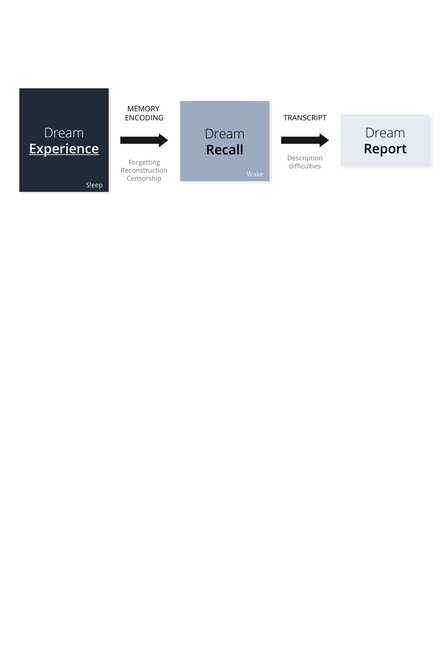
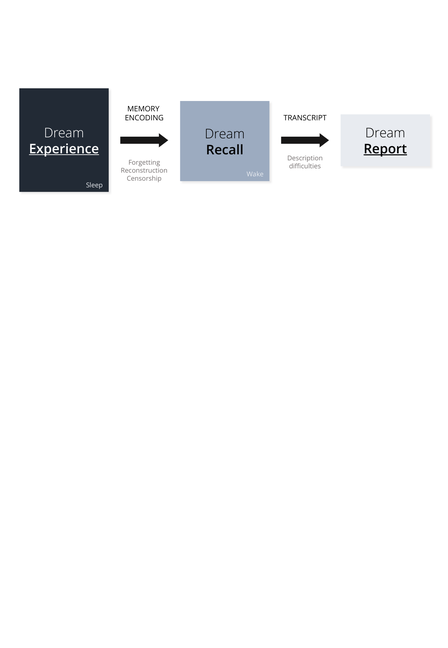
Report underline: none -> present (385, 149)
